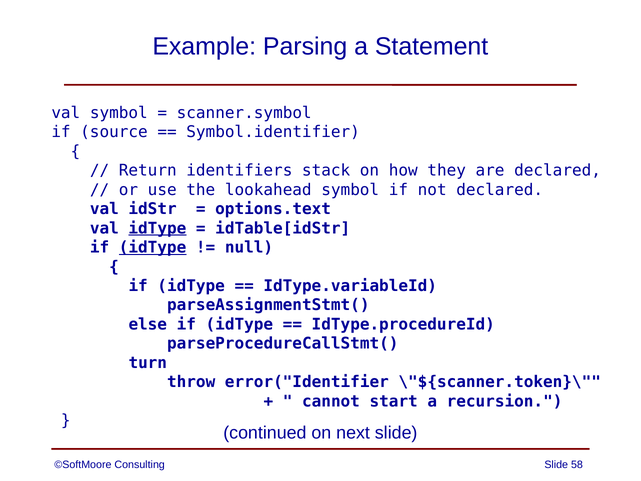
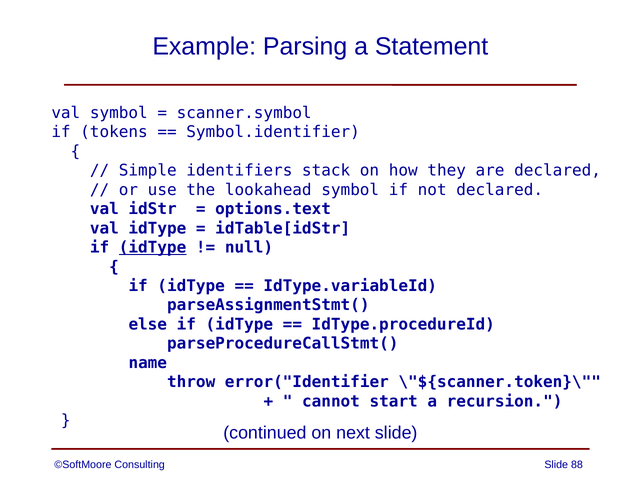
source: source -> tokens (114, 132)
Return: Return -> Simple (148, 170)
idType underline: present -> none (157, 228)
turn: turn -> name (148, 363)
58: 58 -> 88 (577, 464)
